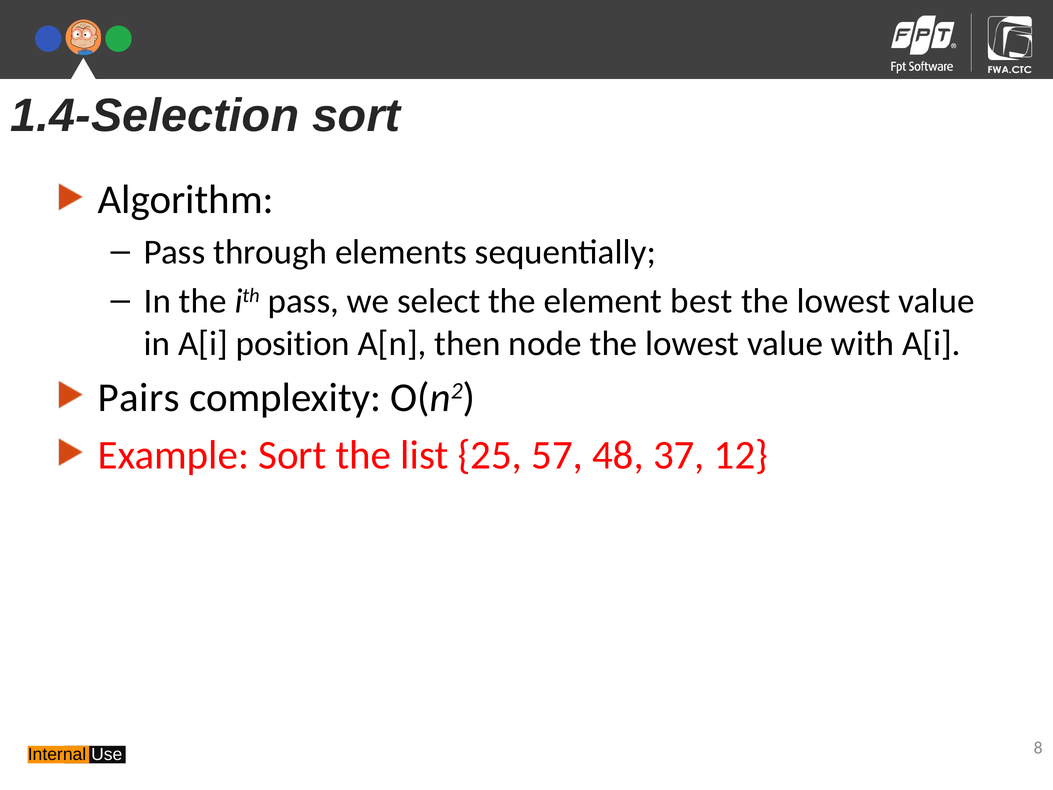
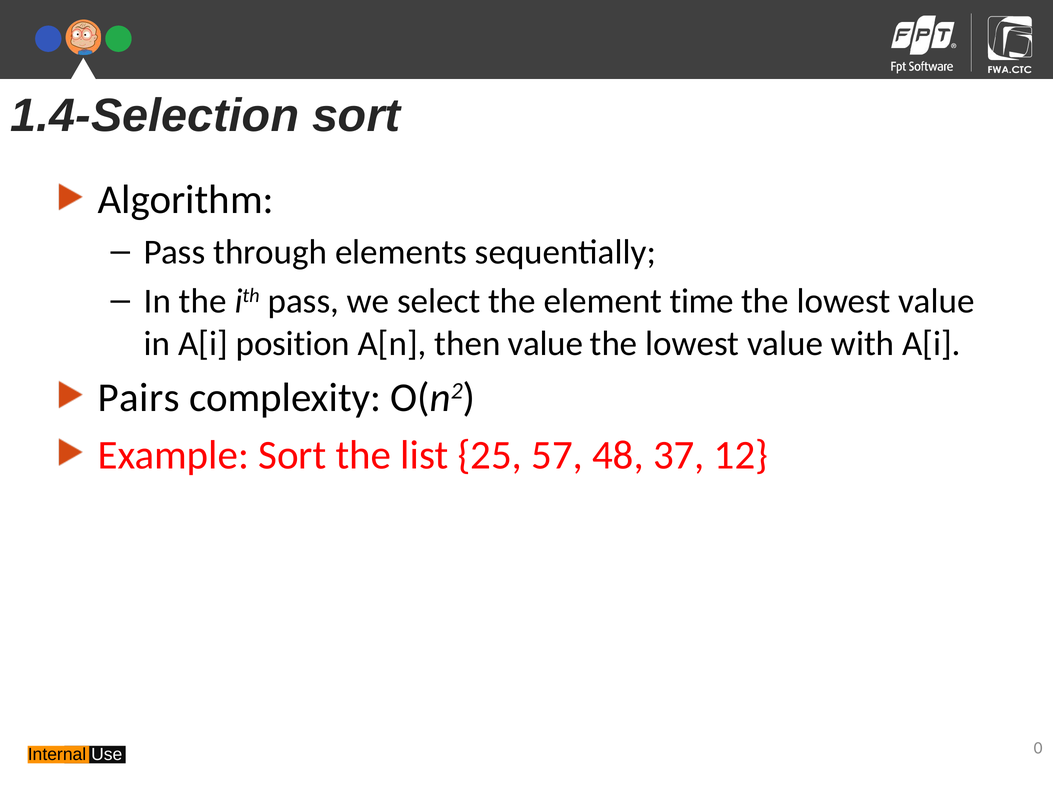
best: best -> time (702, 301)
then node: node -> value (545, 343)
8: 8 -> 0 (1038, 748)
